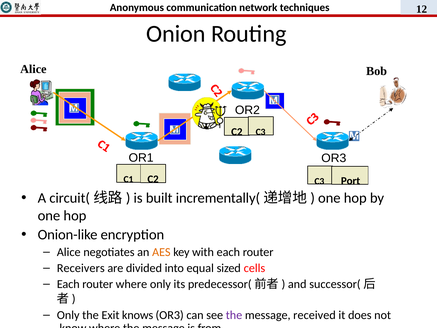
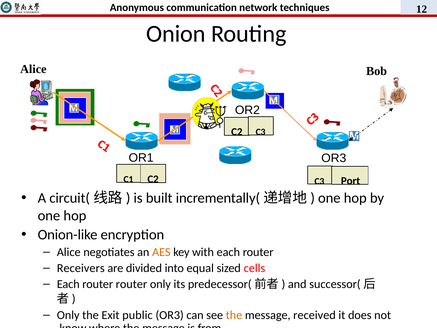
router where: where -> router (131, 284)
knows: knows -> public (137, 315)
the colour: purple -> orange (234, 315)
